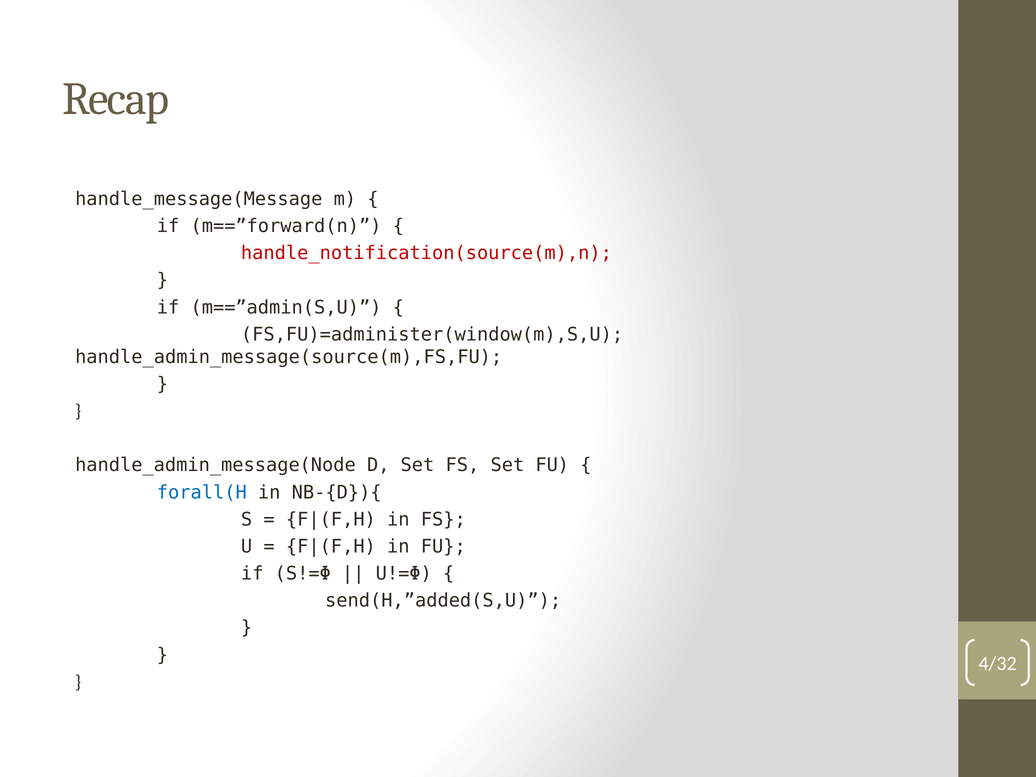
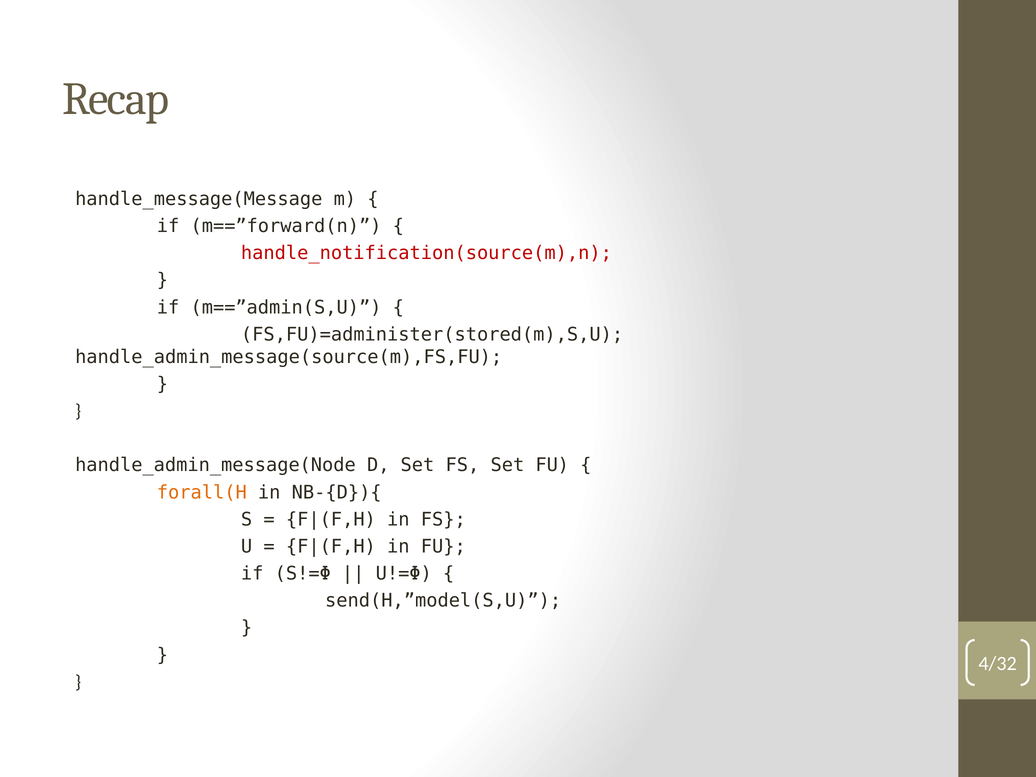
FS,FU)=administer(window(m),S,U: FS,FU)=administer(window(m),S,U -> FS,FU)=administer(stored(m),S,U (432, 334)
forall(H colour: blue -> orange (202, 492)
send(H,”added(S,U: send(H,”added(S,U -> send(H,”model(S,U (443, 601)
